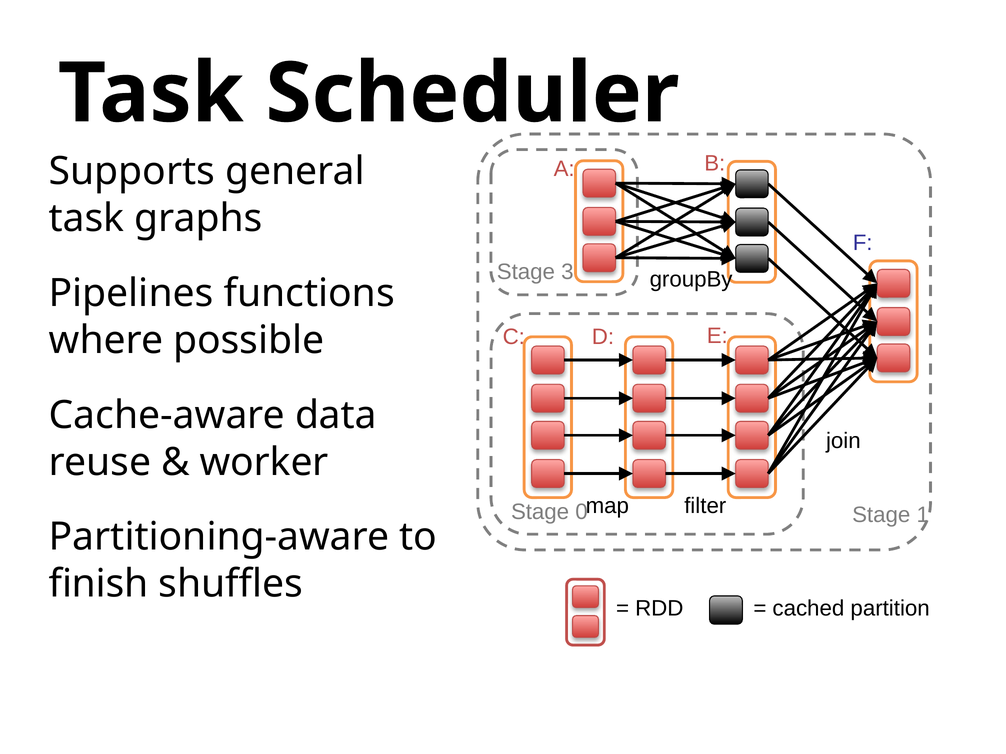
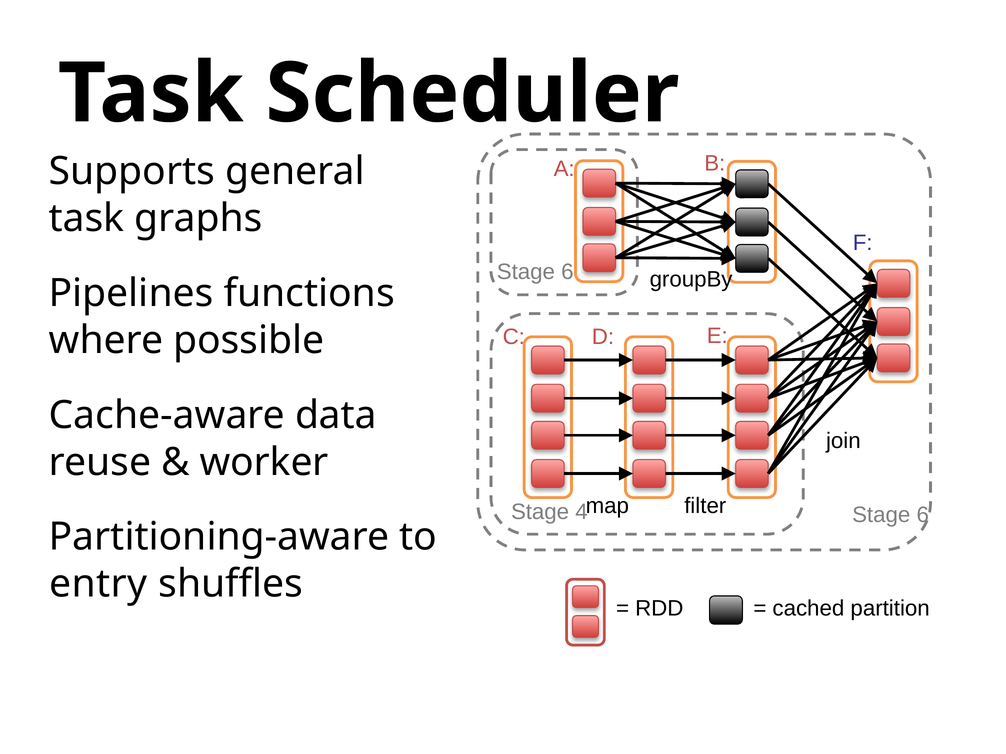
3: 3 -> 6 (567, 272)
0: 0 -> 4 (582, 512)
1: 1 -> 6 (923, 515)
finish: finish -> entry (98, 584)
